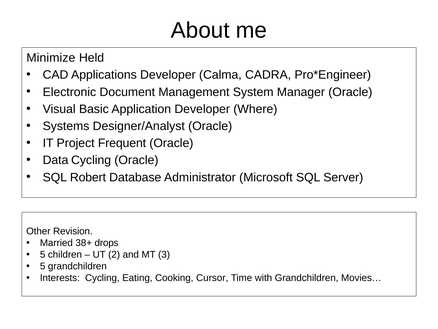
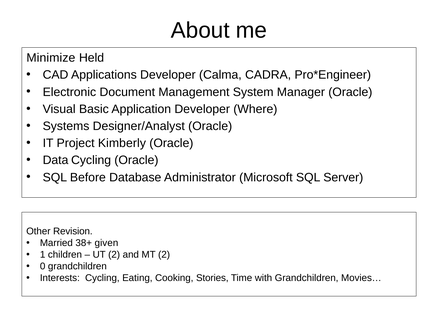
Frequent: Frequent -> Kimberly (122, 143)
Robert: Robert -> Before (88, 177)
drops: drops -> given (106, 243)
5: 5 -> 1 (43, 254)
MT 3: 3 -> 2 (164, 254)
5: 5 -> 0 (43, 266)
Cursor: Cursor -> Stories (212, 278)
